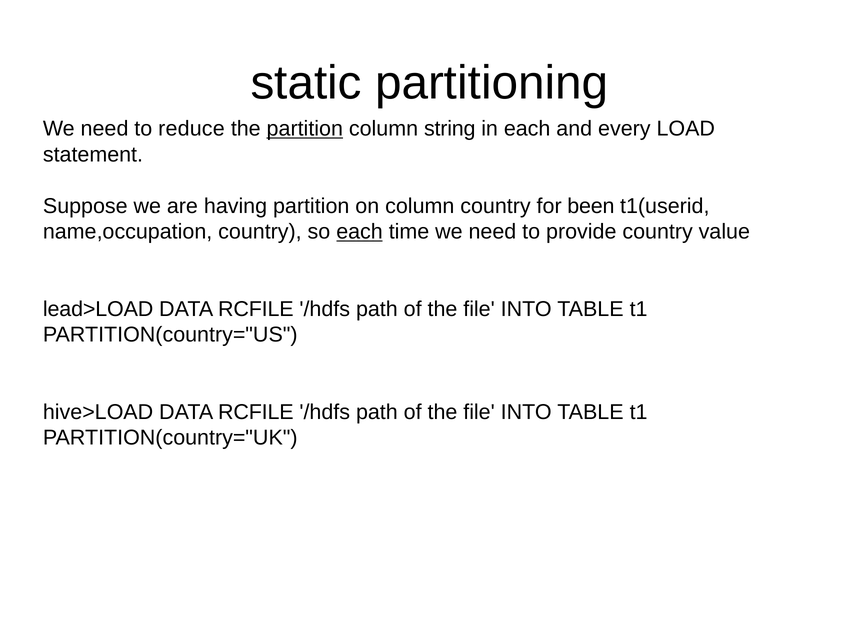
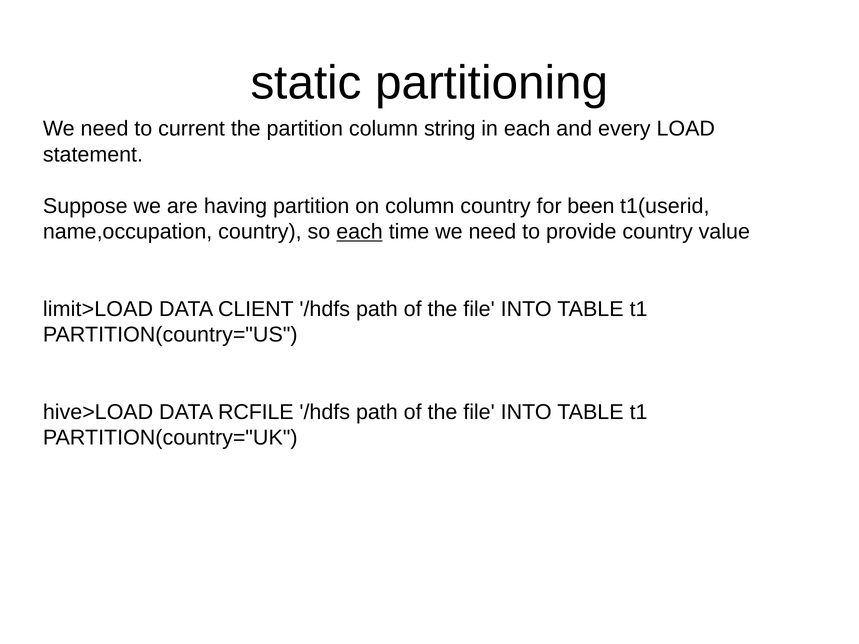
reduce: reduce -> current (192, 129)
partition underline: present -> none (305, 129)
lead>LOAD: lead>LOAD -> limit>LOAD (98, 309)
RCFILE: RCFILE -> CLIENT (256, 309)
